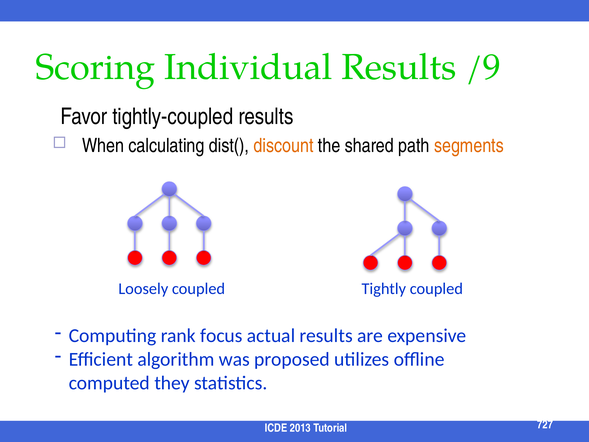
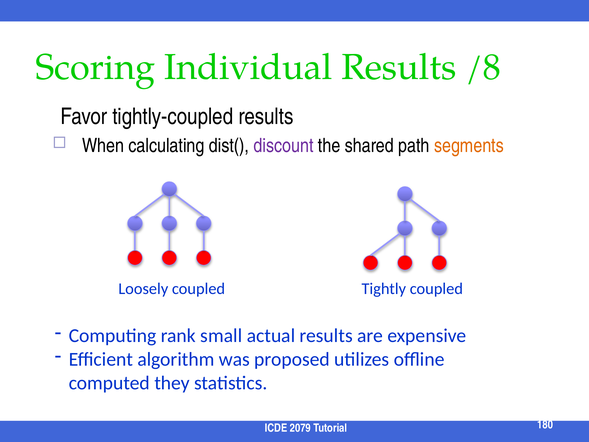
/9: /9 -> /8 (483, 67)
discount colour: orange -> purple (284, 146)
focus: focus -> small (221, 336)
2013: 2013 -> 2079 (300, 428)
727: 727 -> 180 (545, 425)
